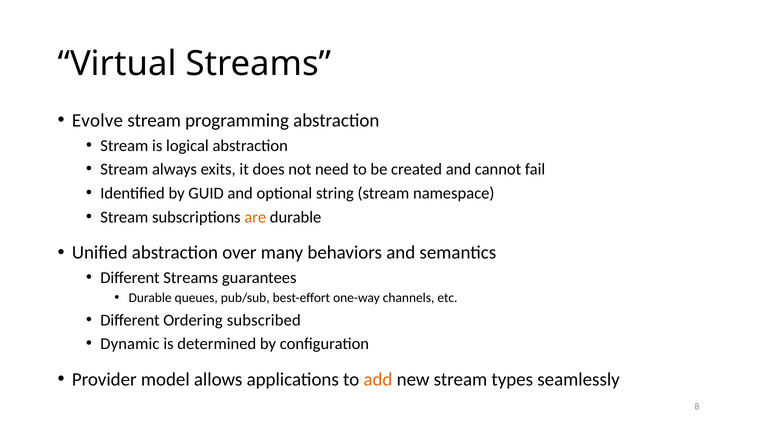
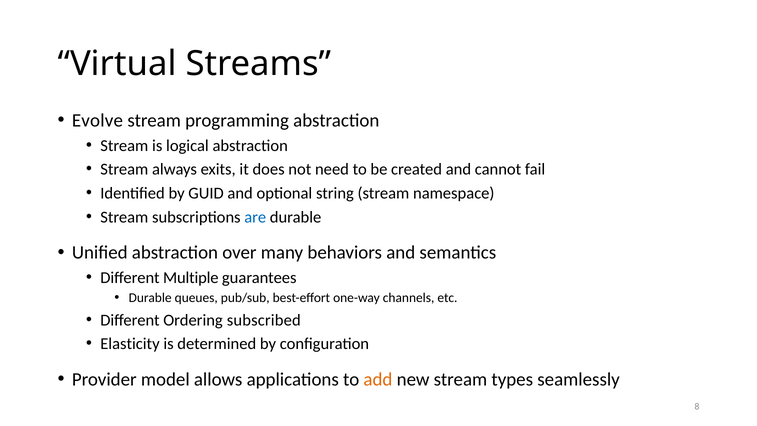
are colour: orange -> blue (255, 217)
Different Streams: Streams -> Multiple (191, 278)
Dynamic: Dynamic -> Elasticity (130, 344)
